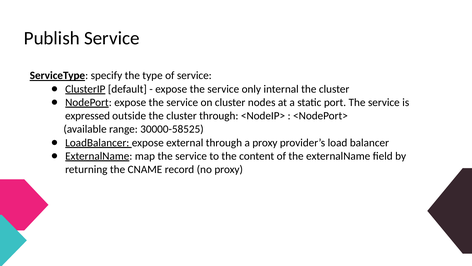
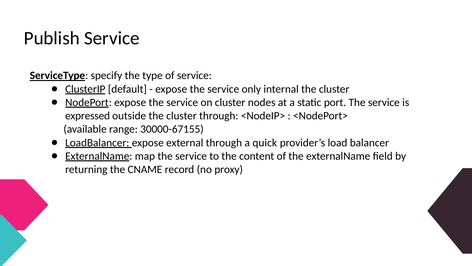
30000-58525: 30000-58525 -> 30000-67155 (172, 129)
a proxy: proxy -> quick (265, 142)
